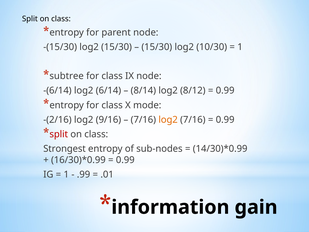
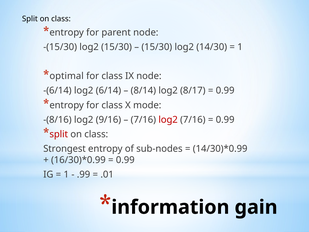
10/30: 10/30 -> 14/30 (212, 47)
subtree: subtree -> optimal (67, 76)
8/12: 8/12 -> 8/17 (193, 91)
-(2/16: -(2/16 -> -(8/16 (57, 120)
log2 colour: orange -> red (168, 120)
